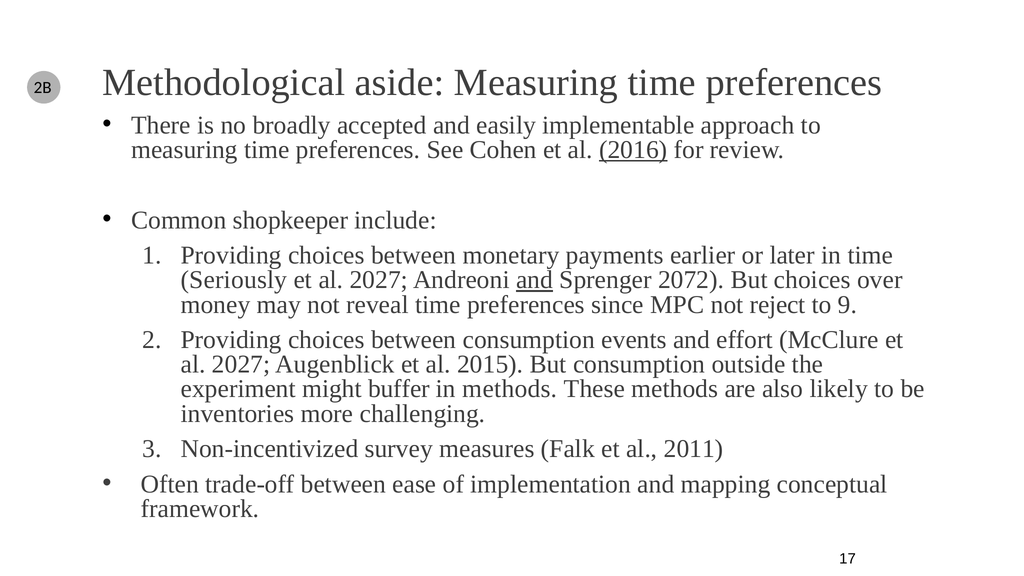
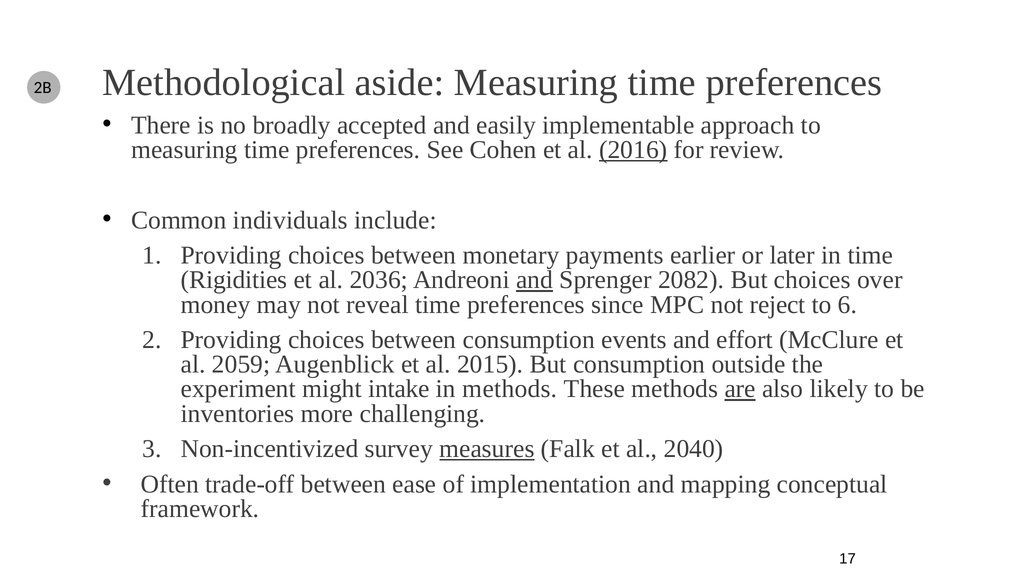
shopkeeper: shopkeeper -> individuals (290, 220)
Seriously: Seriously -> Rigidities (234, 280)
2027: 2027 -> 2036 (379, 280)
2072: 2072 -> 2082 (691, 280)
9: 9 -> 6 (848, 305)
2027: 2027 -> 2059 (241, 364)
buffer: buffer -> intake (399, 389)
are underline: none -> present (740, 389)
measures underline: none -> present (487, 449)
2011: 2011 -> 2040 (694, 449)
